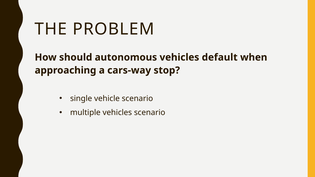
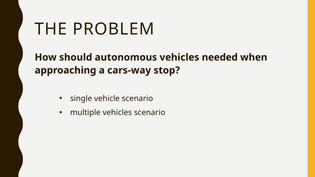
default: default -> needed (220, 57)
